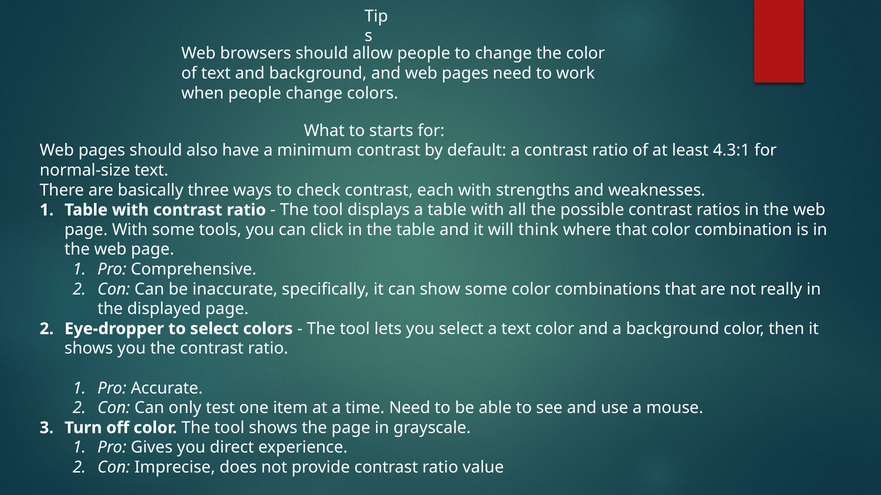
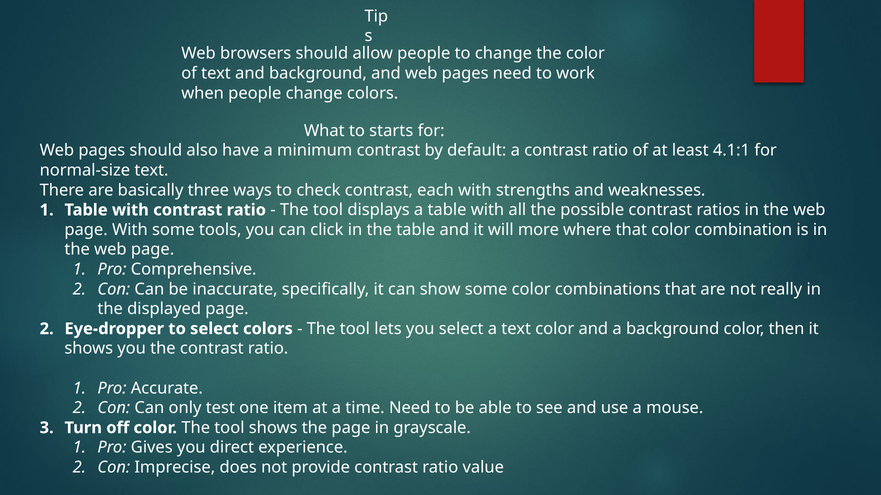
4.3:1: 4.3:1 -> 4.1:1 (731, 151)
think: think -> more (538, 230)
